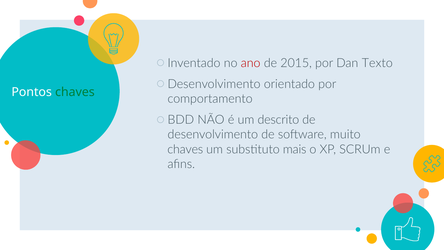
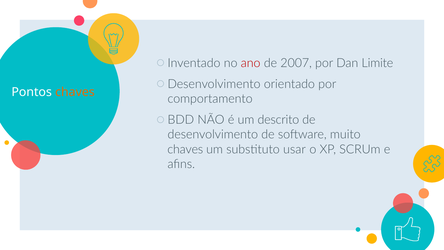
2015: 2015 -> 2007 (296, 63)
Texto: Texto -> Limite (377, 63)
chaves colour: green -> orange (75, 92)
mais: mais -> usar (294, 149)
